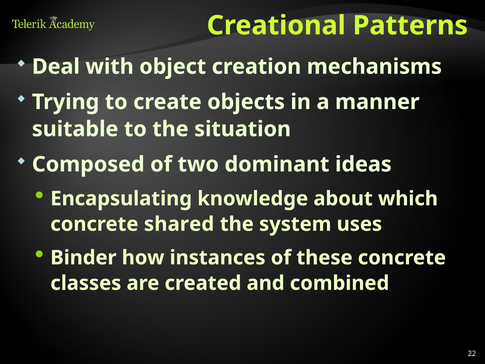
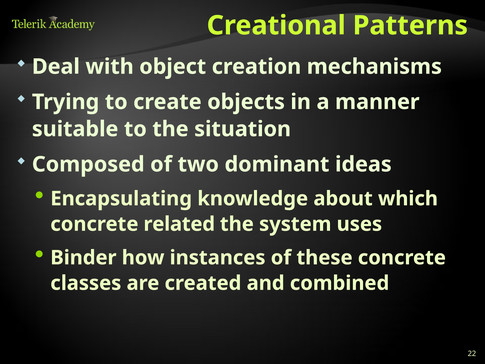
shared: shared -> related (179, 224)
